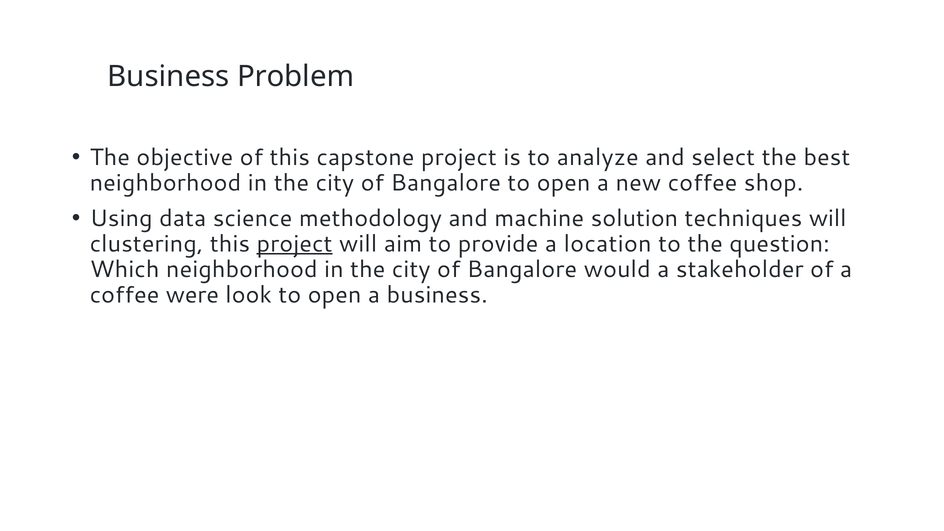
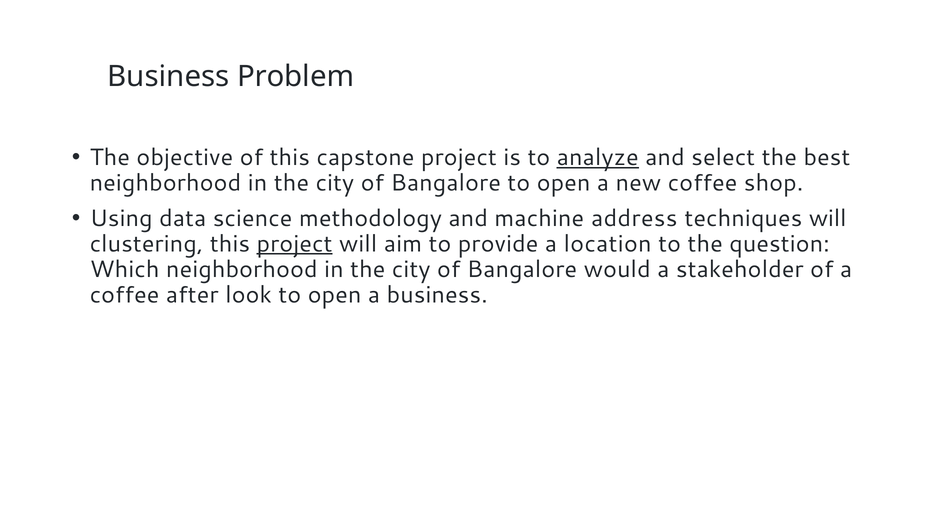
analyze underline: none -> present (598, 157)
solution: solution -> address (634, 218)
were: were -> after (192, 295)
